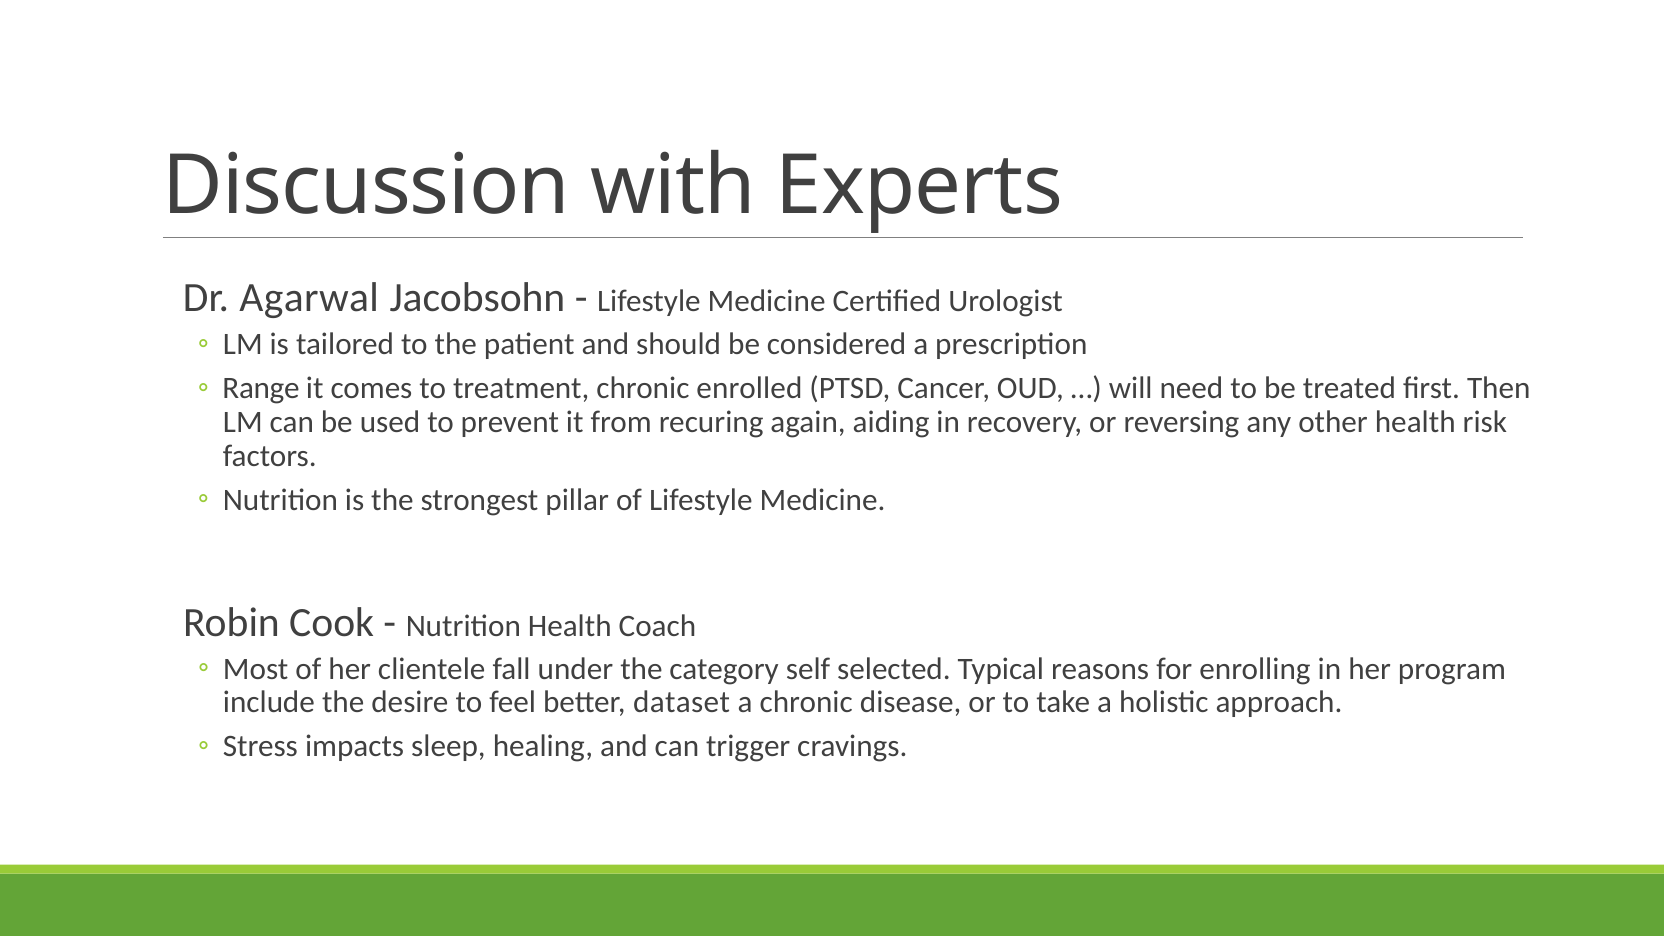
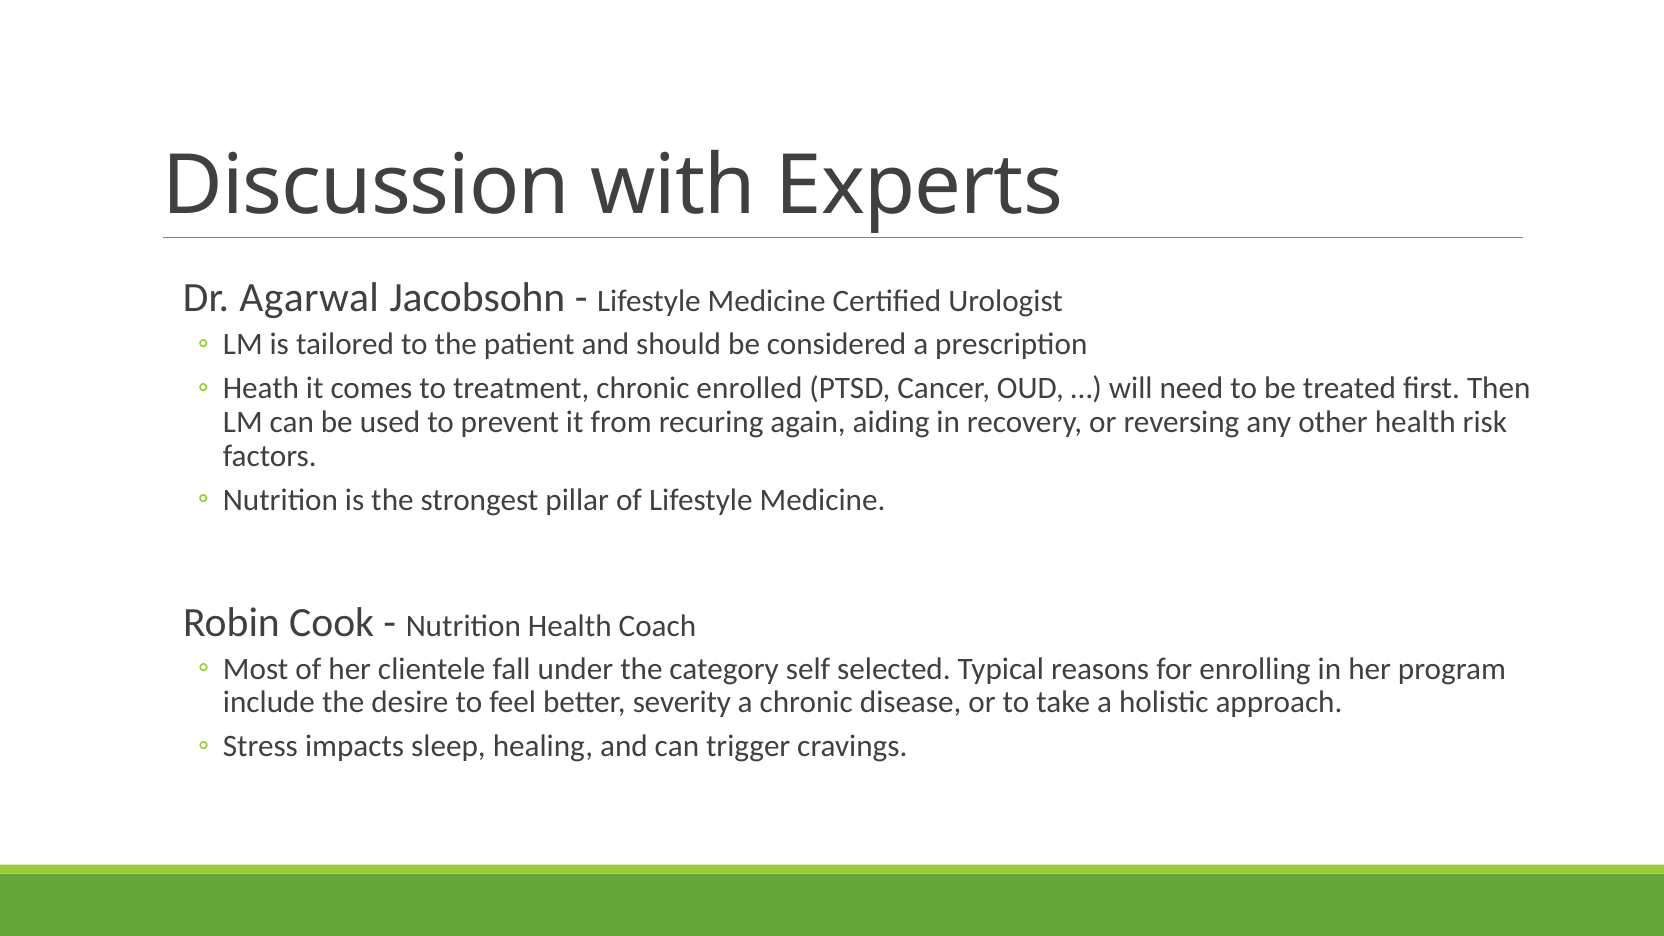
Range: Range -> Heath (261, 388)
dataset: dataset -> severity (682, 702)
